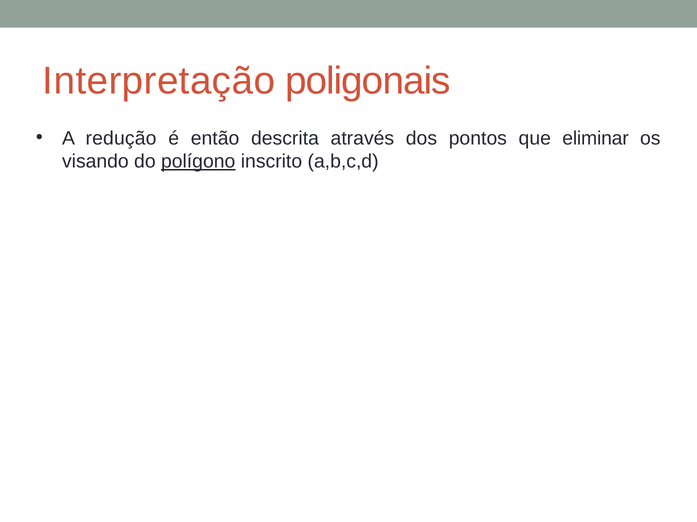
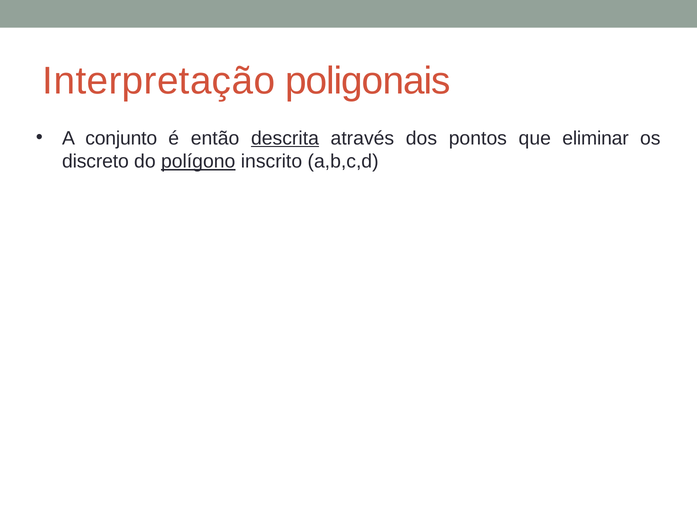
redução: redução -> conjunto (121, 138)
descrita underline: none -> present (285, 138)
visando: visando -> discreto (95, 162)
